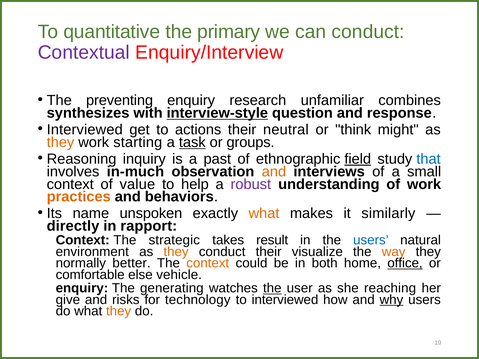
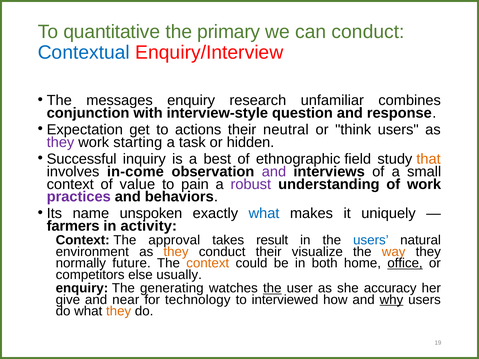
Contextual colour: purple -> blue (84, 53)
preventing: preventing -> messages (120, 101)
synthesizes: synthesizes -> conjunction (88, 113)
interview-style underline: present -> none (217, 113)
Interviewed: Interviewed -> Expectation (85, 130)
think might: might -> users (398, 130)
they colour: orange -> purple (60, 142)
task underline: present -> none (192, 142)
groups: groups -> hidden (250, 142)
Reasoning: Reasoning -> Successful (82, 159)
past: past -> best (217, 159)
field underline: present -> none (358, 159)
that colour: blue -> orange (429, 159)
in-much: in-much -> in-come (135, 172)
and colour: orange -> purple (274, 172)
help: help -> pain (195, 184)
practices colour: orange -> purple (79, 197)
what colour: orange -> blue (264, 214)
similarly: similarly -> uniquely (388, 214)
directly: directly -> farmers (73, 226)
rapport: rapport -> activity (149, 226)
strategic: strategic -> approval (174, 240)
better: better -> future (132, 263)
comfortable: comfortable -> competitors (90, 275)
vehicle: vehicle -> usually (179, 275)
reaching: reaching -> accuracy (390, 288)
risks: risks -> near (126, 300)
